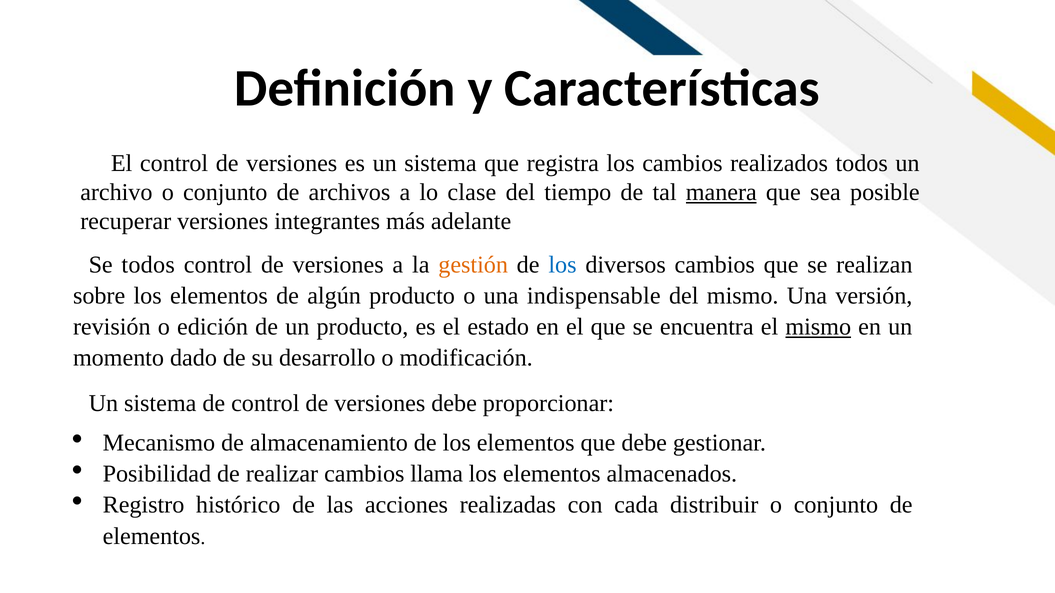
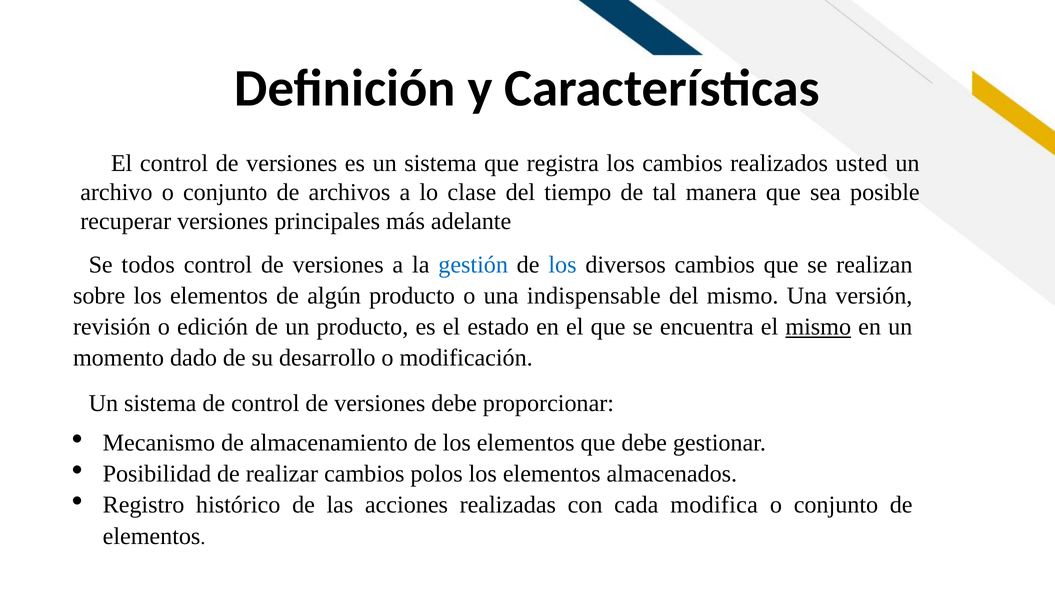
realizados todos: todos -> usted (862, 163)
manera underline: present -> none (721, 192)
integrantes: integrantes -> principales (327, 221)
gestión colour: orange -> blue (473, 265)
llama: llama -> polos (437, 474)
distribuir: distribuir -> modifica (714, 505)
